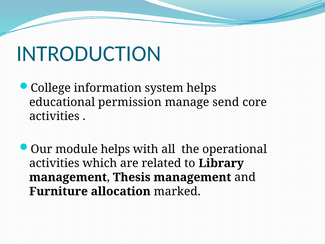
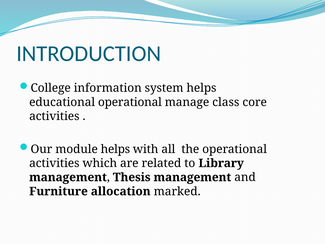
educational permission: permission -> operational (130, 102)
send: send -> class (226, 102)
